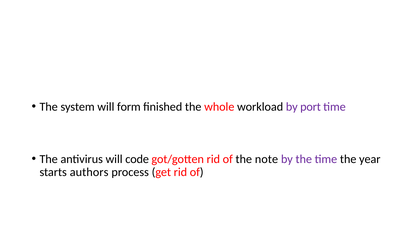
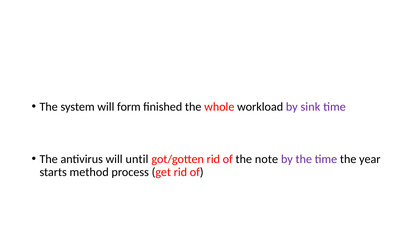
port: port -> sink (310, 107)
code: code -> until (137, 159)
authors: authors -> method (89, 172)
